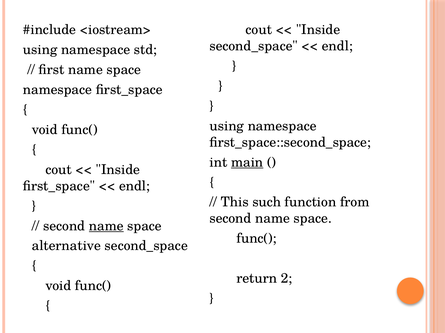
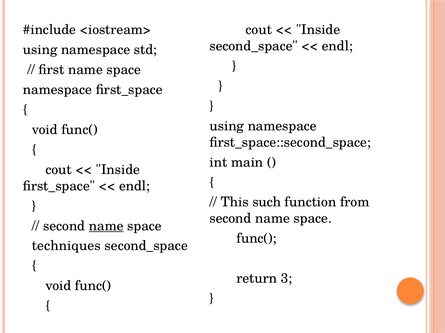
main underline: present -> none (247, 163)
alternative: alternative -> techniques (66, 246)
2: 2 -> 3 (287, 279)
